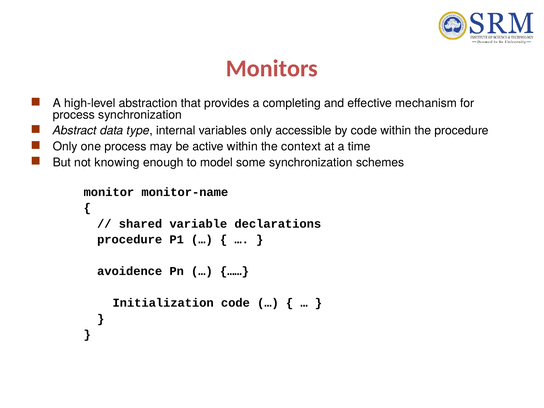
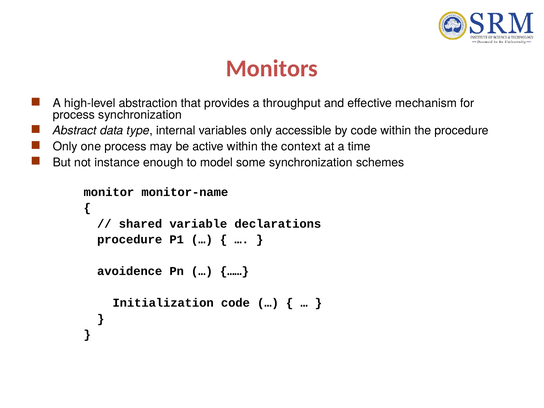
completing: completing -> throughput (292, 103)
knowing: knowing -> instance (117, 162)
